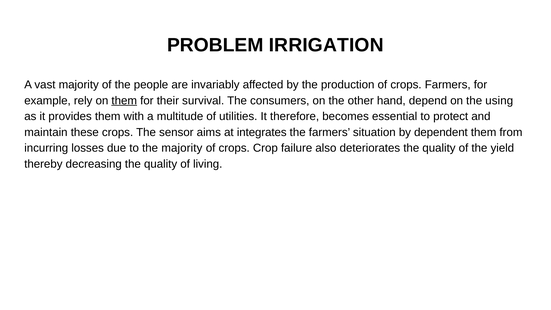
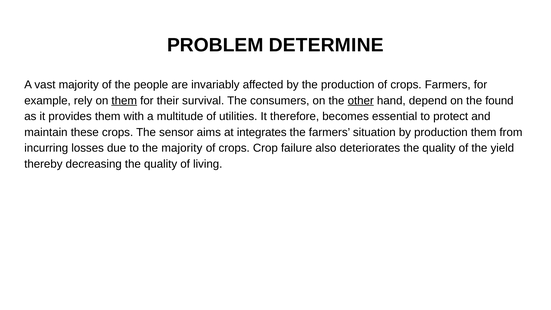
IRRIGATION: IRRIGATION -> DETERMINE (326, 45)
other underline: none -> present (361, 101)
using: using -> found (499, 101)
by dependent: dependent -> production (441, 132)
